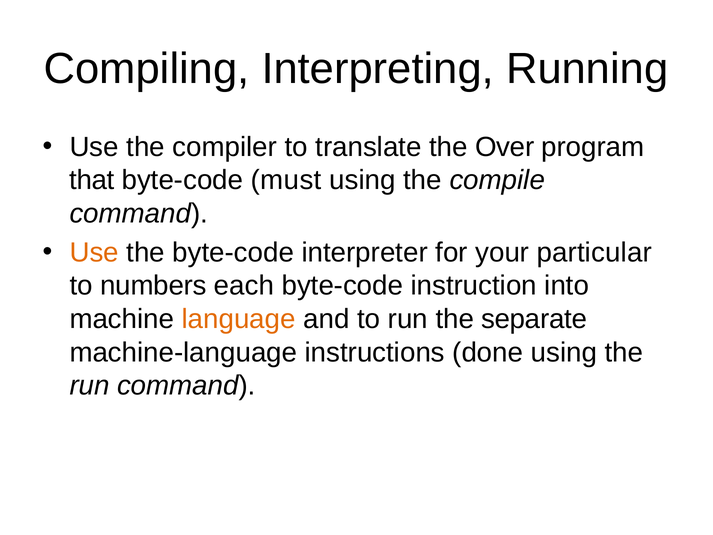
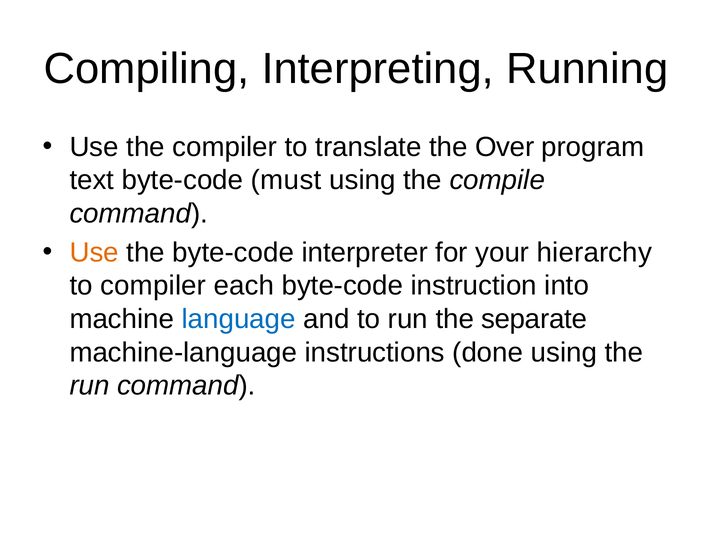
that: that -> text (92, 180)
particular: particular -> hierarchy (594, 252)
to numbers: numbers -> compiler (153, 286)
language colour: orange -> blue (239, 319)
